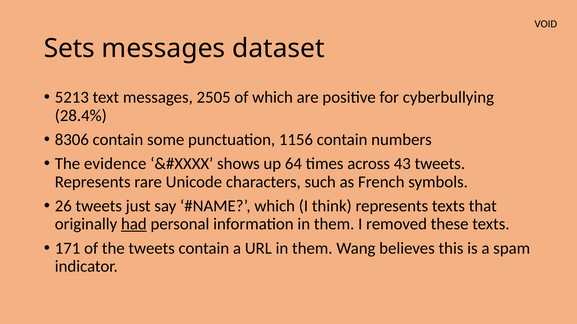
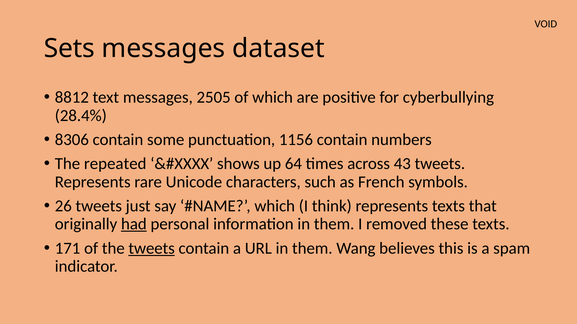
5213: 5213 -> 8812 (72, 98)
evidence: evidence -> repeated (115, 164)
tweets underline: none -> present (152, 249)
